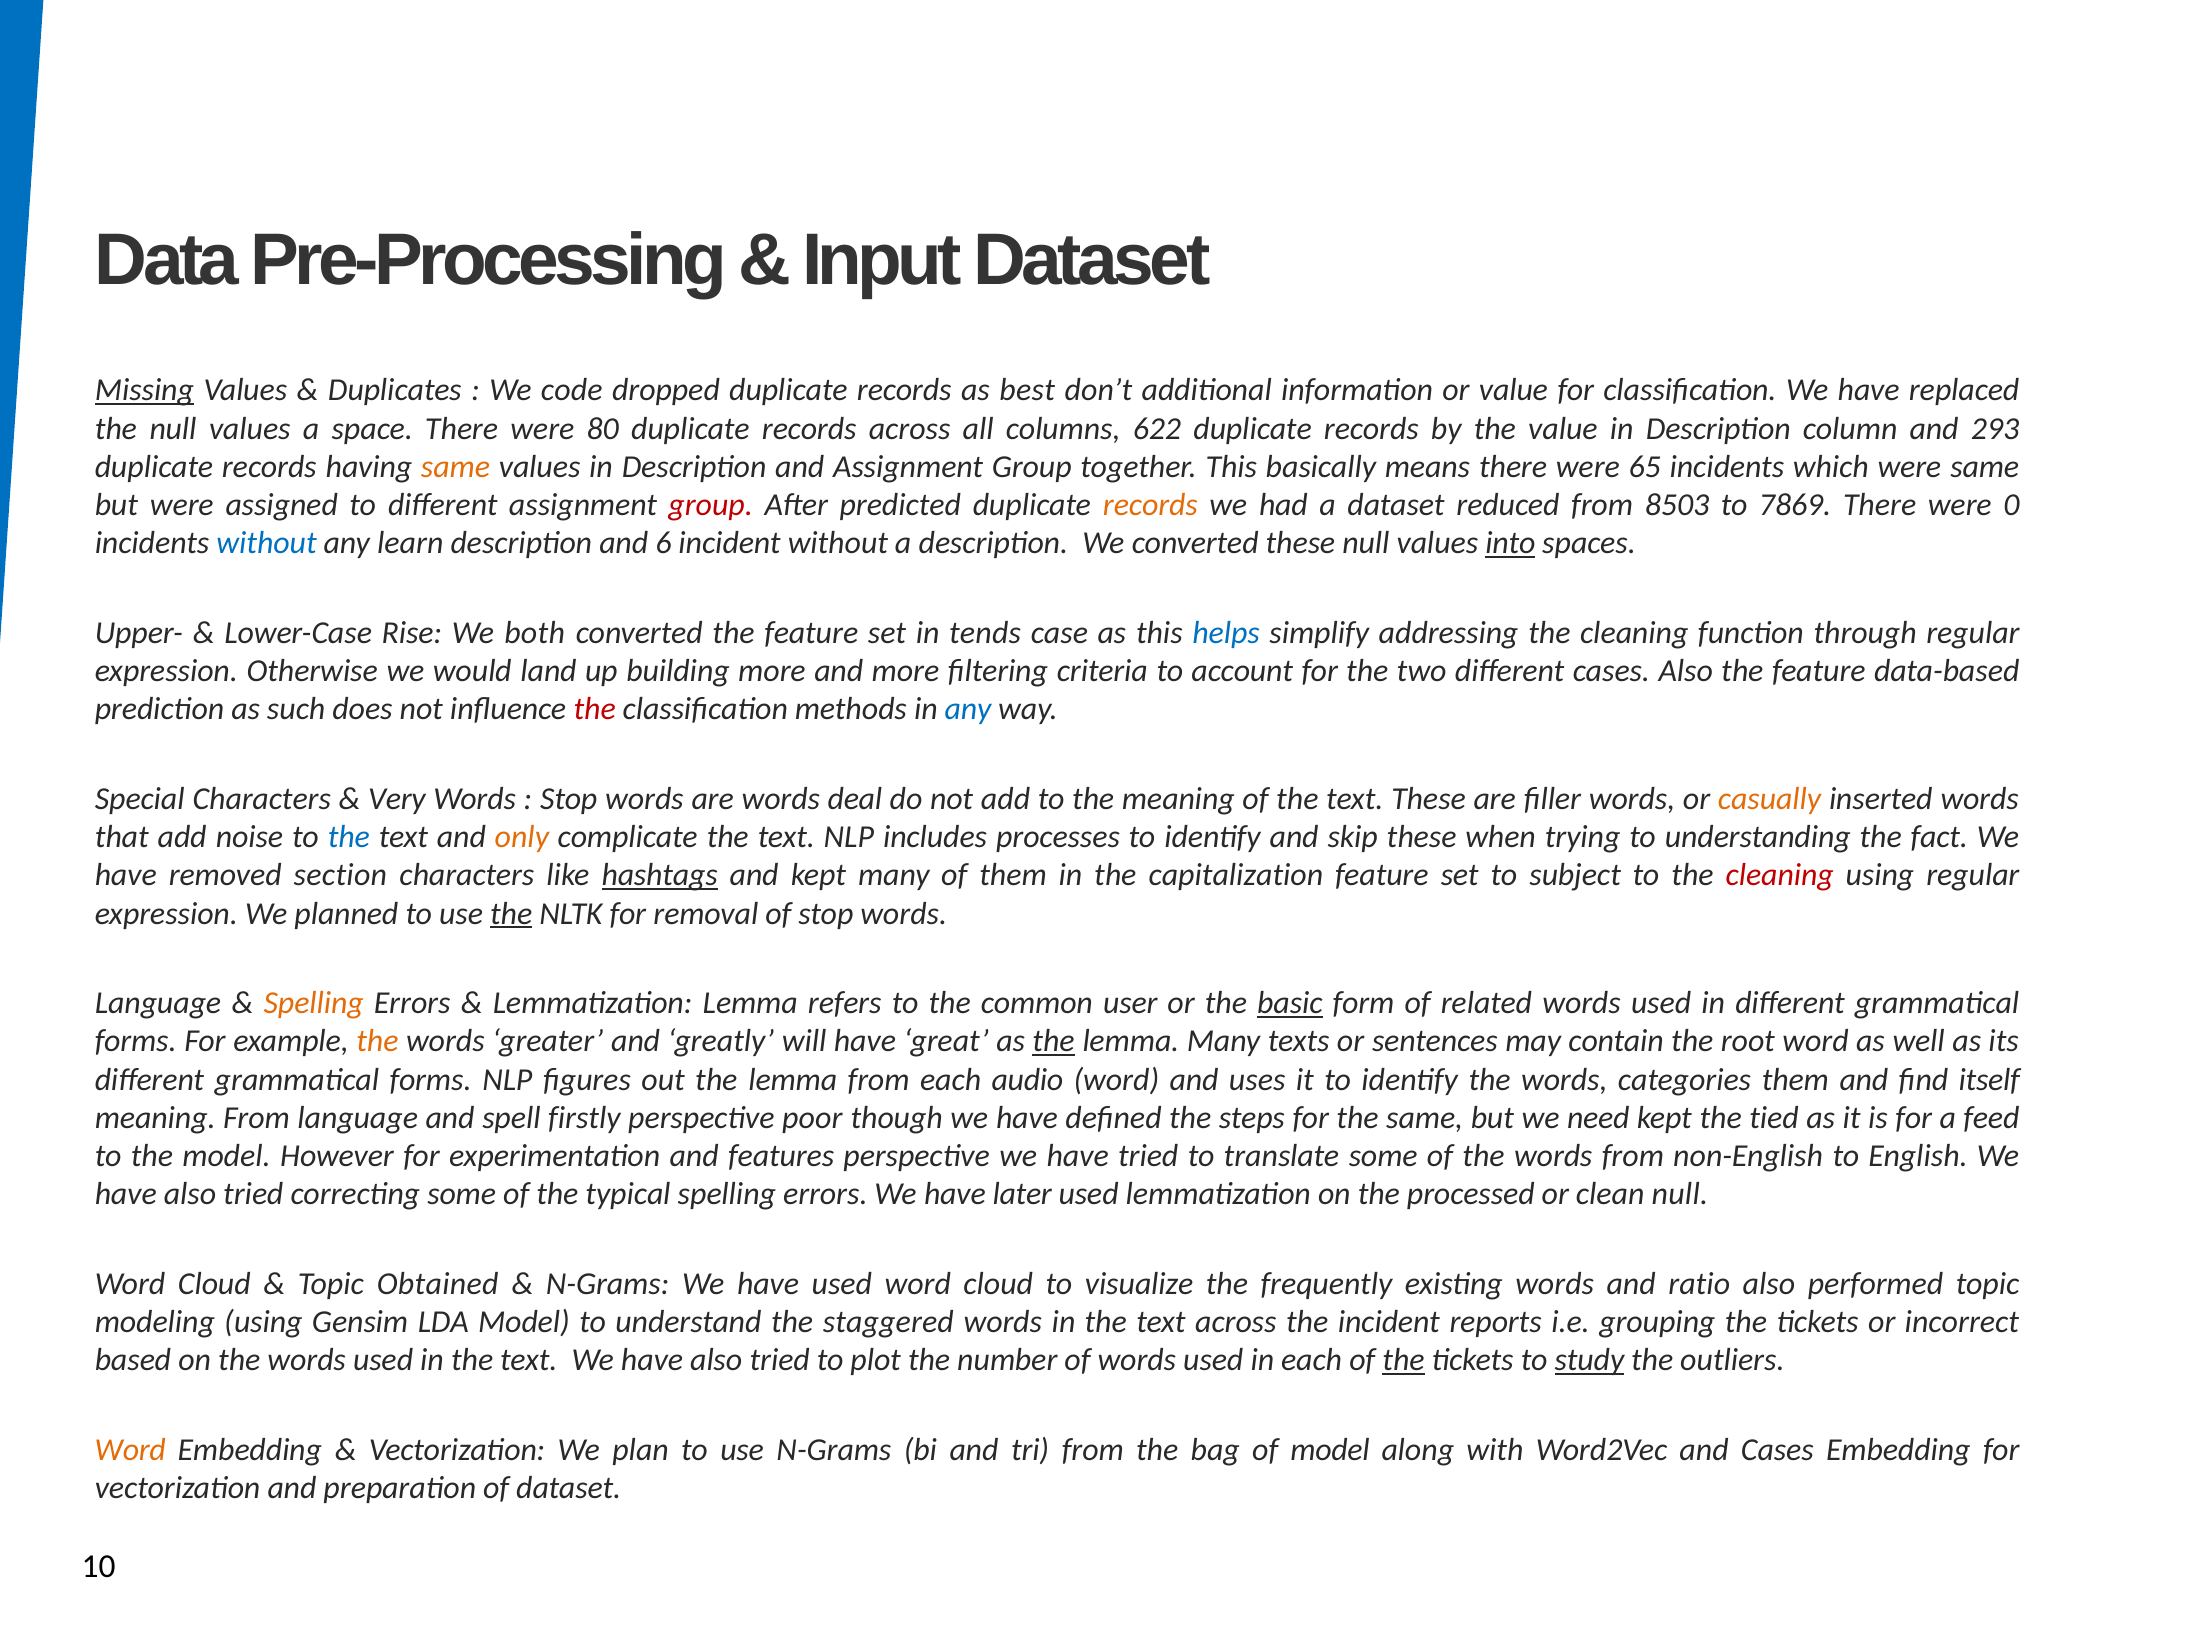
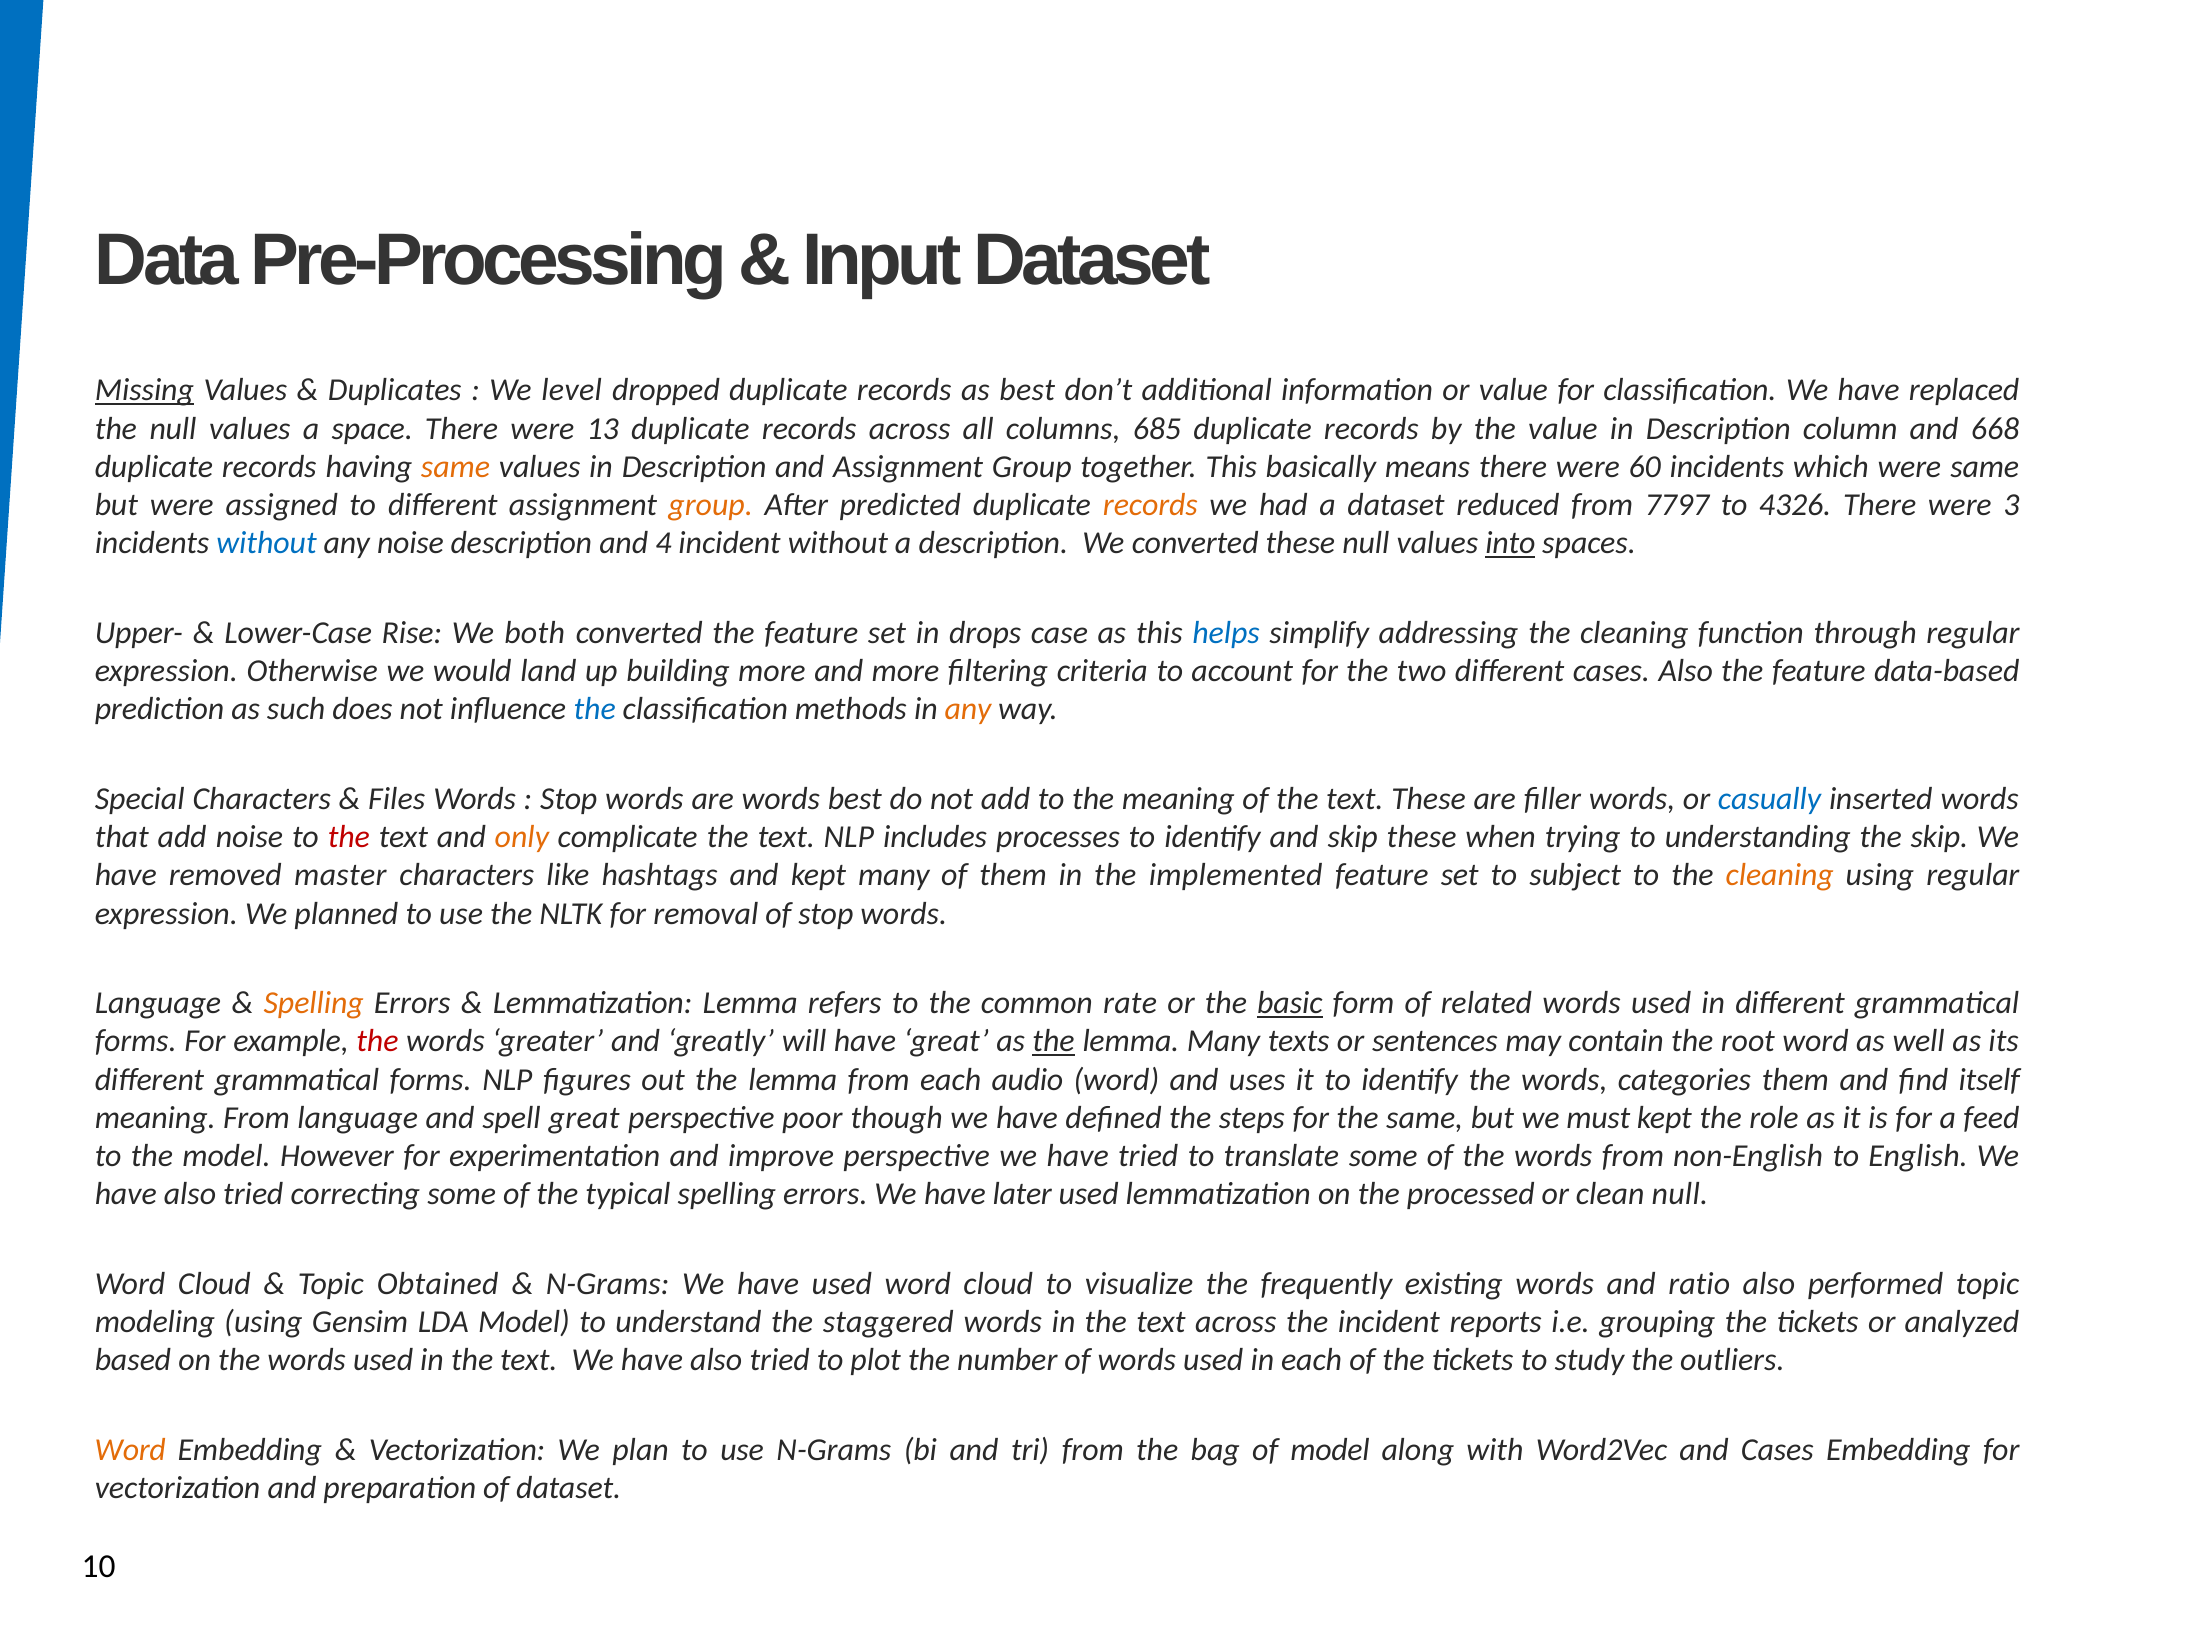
code: code -> level (572, 390)
80: 80 -> 13 (603, 429)
622: 622 -> 685 (1157, 429)
293: 293 -> 668 (1995, 429)
65: 65 -> 60 (1645, 467)
group colour: red -> orange (711, 505)
8503: 8503 -> 7797 (1677, 505)
7869: 7869 -> 4326 (1795, 505)
0: 0 -> 3 (2012, 505)
any learn: learn -> noise (410, 544)
6: 6 -> 4 (664, 544)
tends: tends -> drops (985, 633)
the colour: red -> blue (595, 709)
any colour: blue -> orange (968, 709)
Very: Very -> Files (397, 799)
words deal: deal -> best (855, 799)
casually colour: orange -> blue (1770, 799)
the colour: blue -> red (349, 837)
the fact: fact -> skip (1939, 837)
section: section -> master (340, 875)
hashtags underline: present -> none (660, 875)
capitalization: capitalization -> implemented (1236, 875)
cleaning colour: red -> orange (1780, 875)
the underline: present -> none (511, 914)
user: user -> rate (1130, 1003)
the colour: orange -> red (377, 1041)
spell firstly: firstly -> great (584, 1118)
need: need -> must (1598, 1118)
tied: tied -> role (1774, 1118)
features: features -> improve (781, 1156)
incorrect: incorrect -> analyzed (1962, 1322)
the underline: present -> none (1404, 1361)
study underline: present -> none (1589, 1361)
